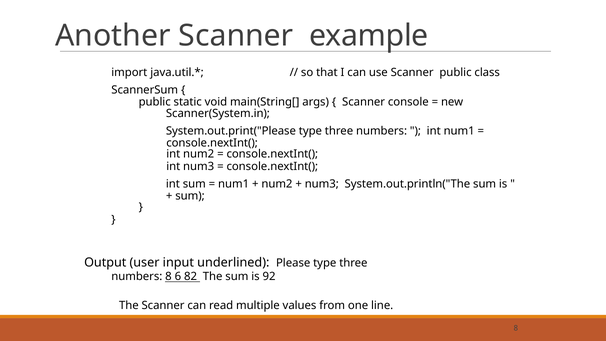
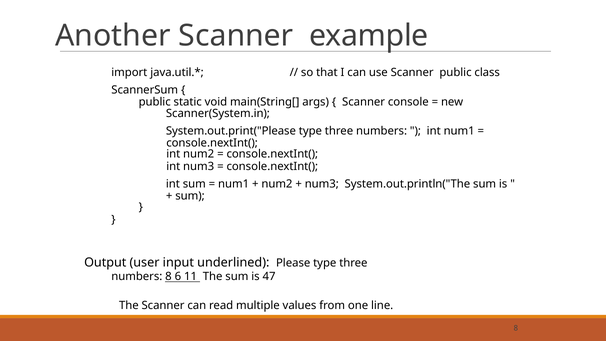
82: 82 -> 11 (191, 277)
92: 92 -> 47 (269, 277)
